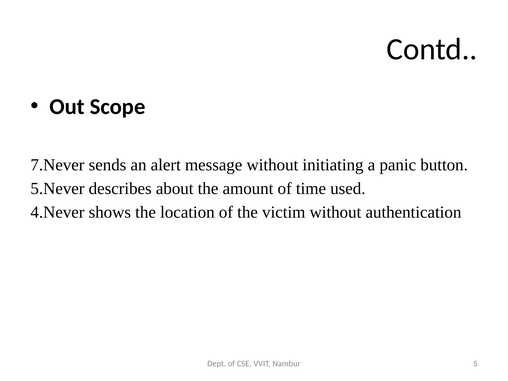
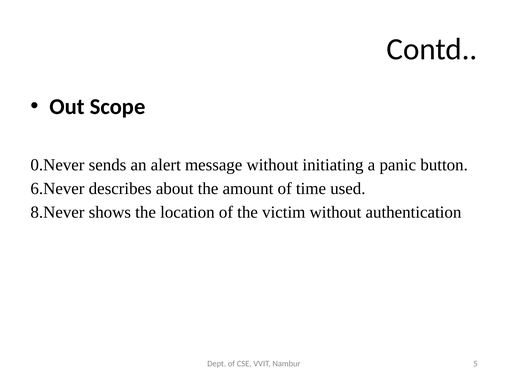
7.Never: 7.Never -> 0.Never (57, 165)
5.Never: 5.Never -> 6.Never (57, 189)
4.Never: 4.Never -> 8.Never (57, 212)
